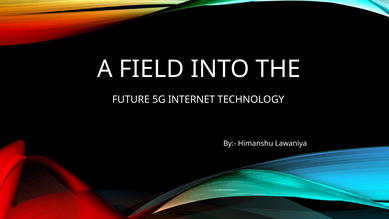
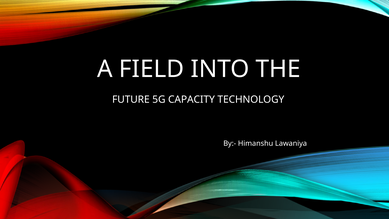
INTERNET: INTERNET -> CAPACITY (191, 99)
